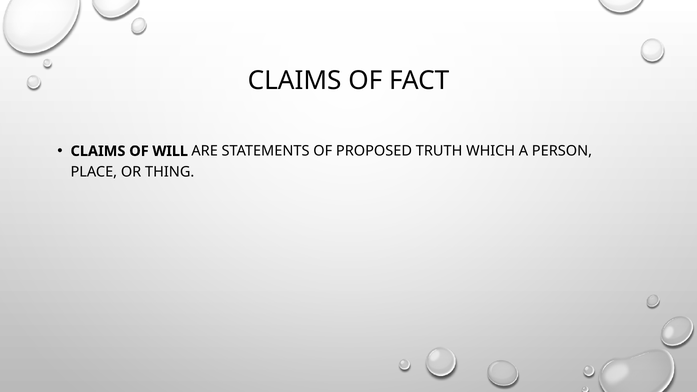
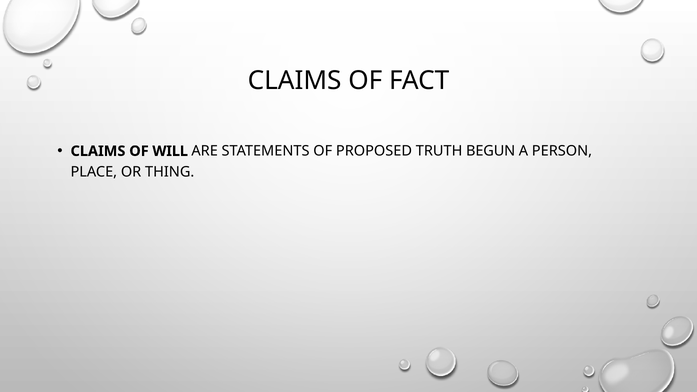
WHICH: WHICH -> BEGUN (491, 151)
